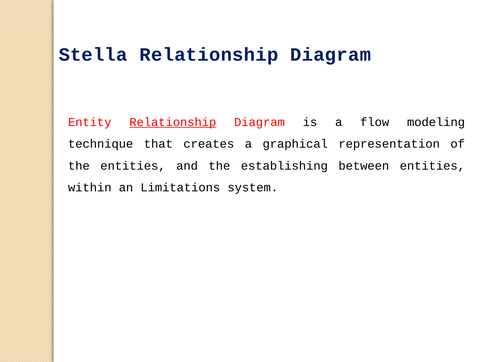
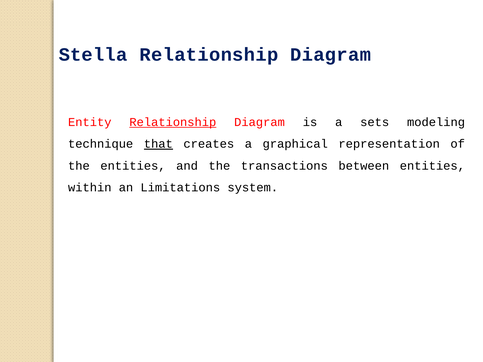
flow: flow -> sets (375, 122)
that underline: none -> present (158, 144)
establishing: establishing -> transactions (284, 166)
